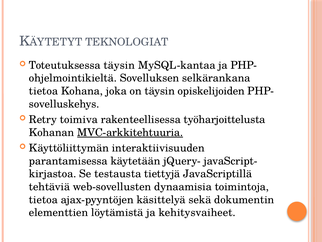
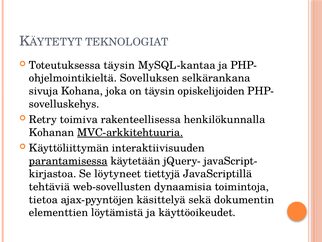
tietoa: tietoa -> sivuja (44, 91)
työharjoittelusta: työharjoittelusta -> henkilökunnalla (225, 119)
parantamisessa underline: none -> present (68, 161)
testausta: testausta -> löytyneet (118, 174)
kehitysvaiheet: kehitysvaiheet -> käyttöoikeudet (197, 212)
